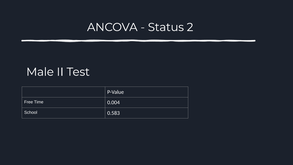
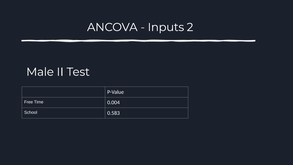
Status: Status -> Inputs (166, 27)
